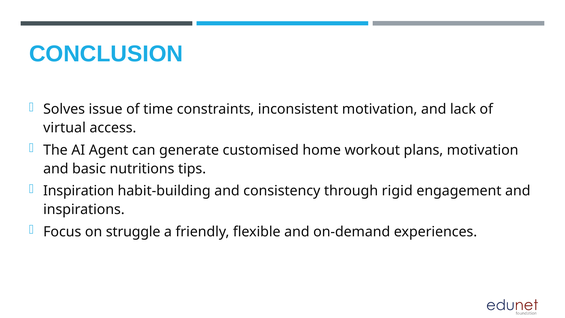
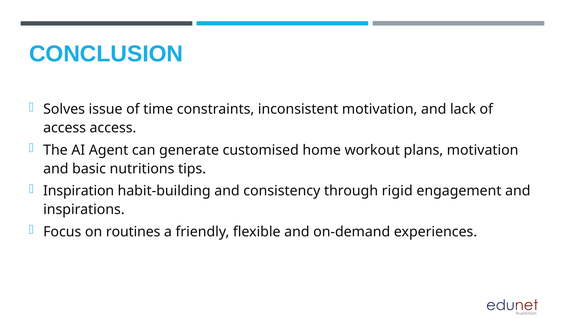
virtual: virtual -> access (65, 128)
struggle: struggle -> routines (133, 232)
